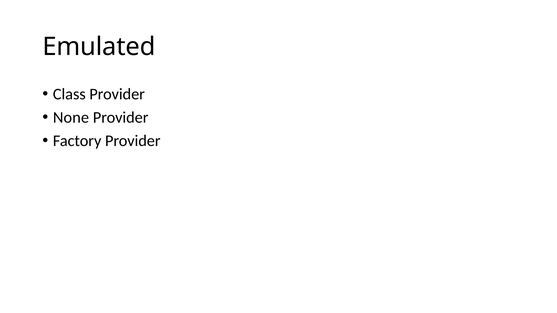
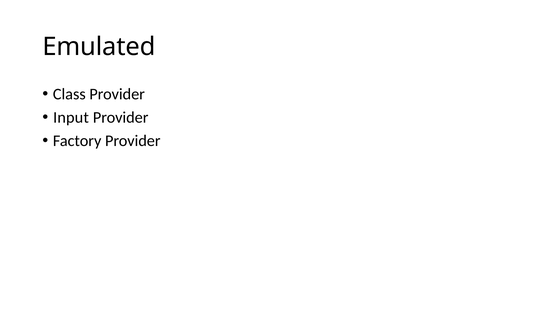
None: None -> Input (71, 118)
